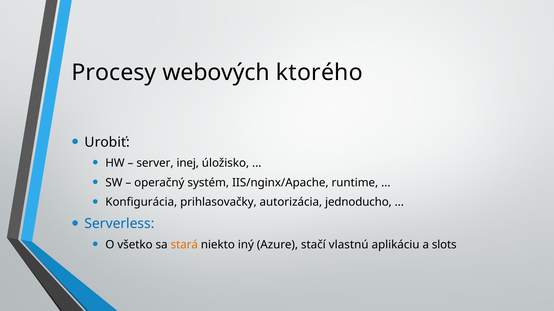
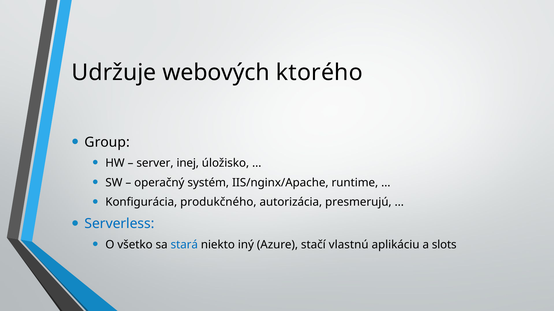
Procesy: Procesy -> Udržuje (114, 73)
Urobiť: Urobiť -> Group (107, 142)
prihlasovačky: prihlasovačky -> produkčného (218, 203)
jednoducho: jednoducho -> presmerujú (358, 203)
stará colour: orange -> blue (184, 245)
